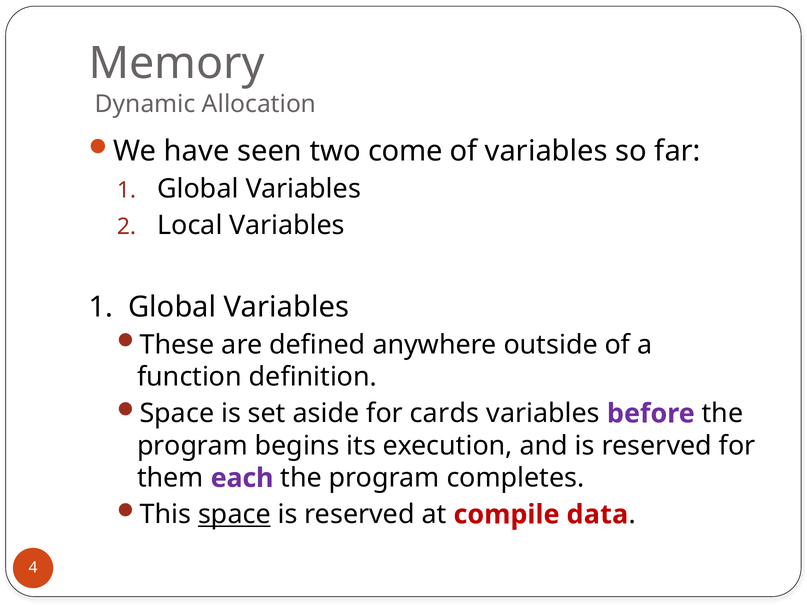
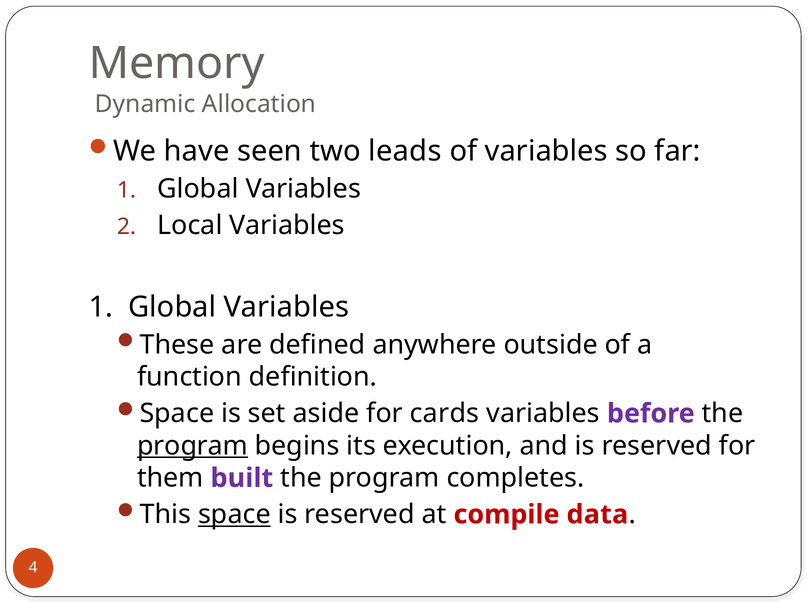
come: come -> leads (405, 151)
program underline: none -> present (193, 446)
each: each -> built (242, 478)
